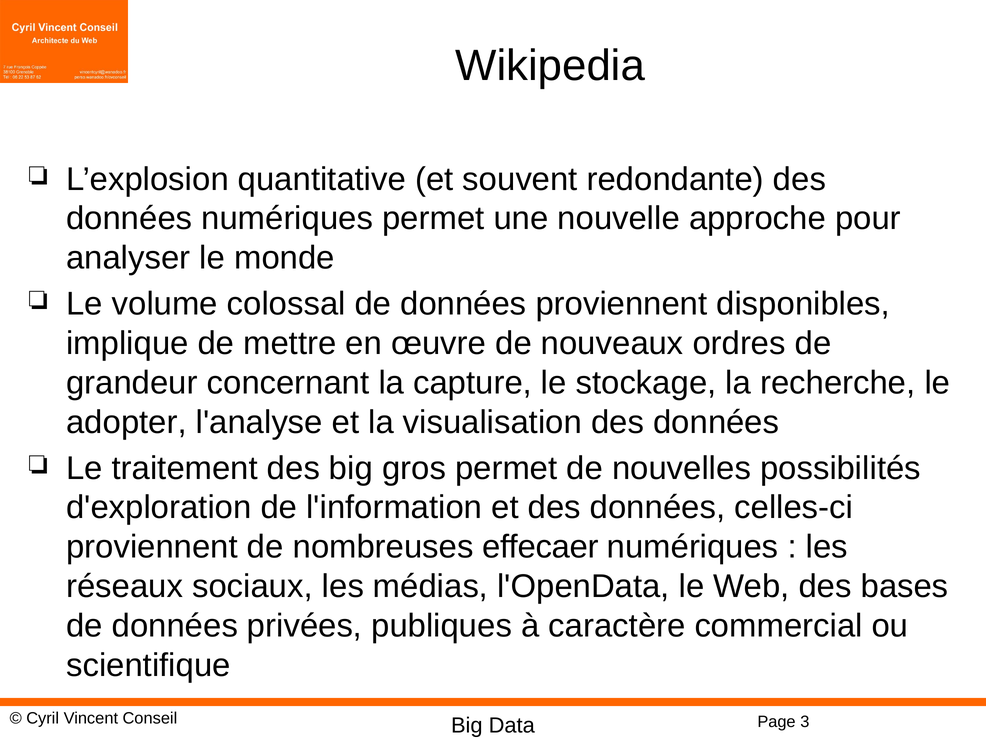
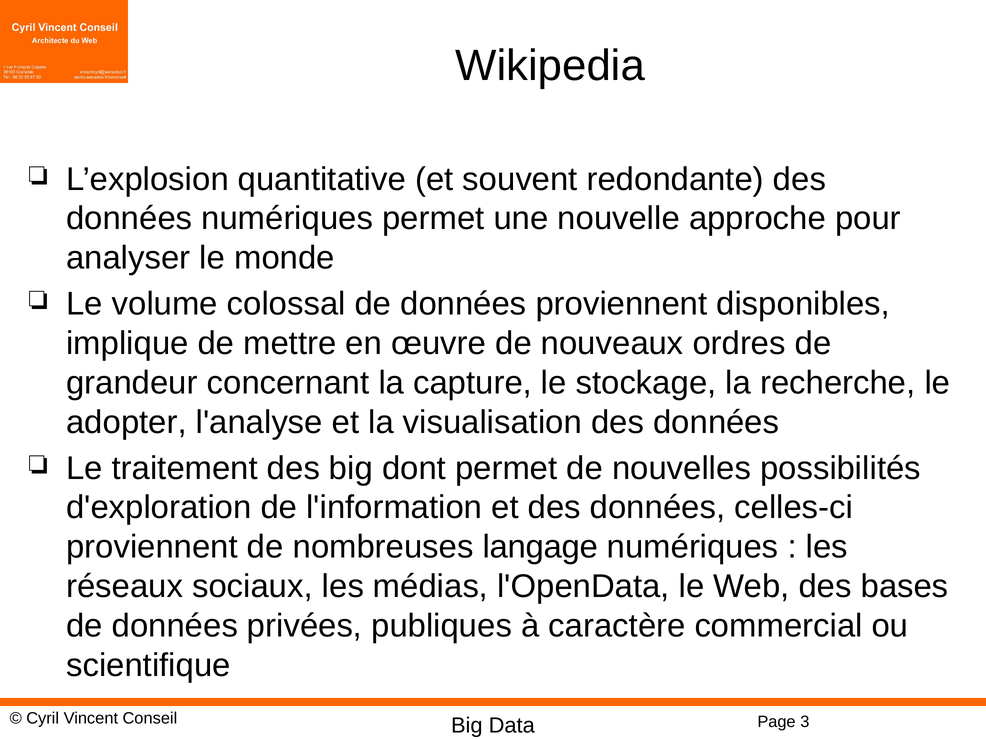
gros: gros -> dont (414, 468)
effecaer: effecaer -> langage (540, 547)
